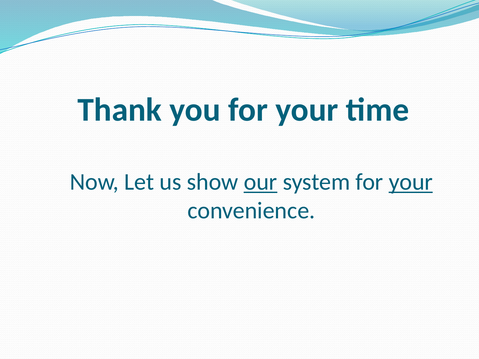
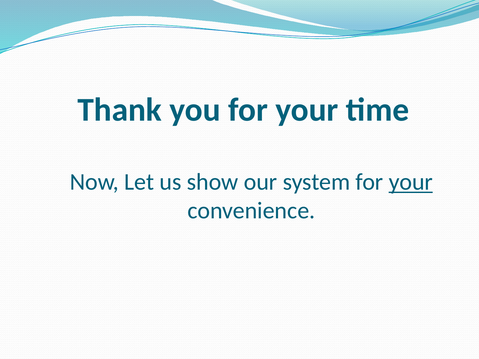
our underline: present -> none (261, 182)
